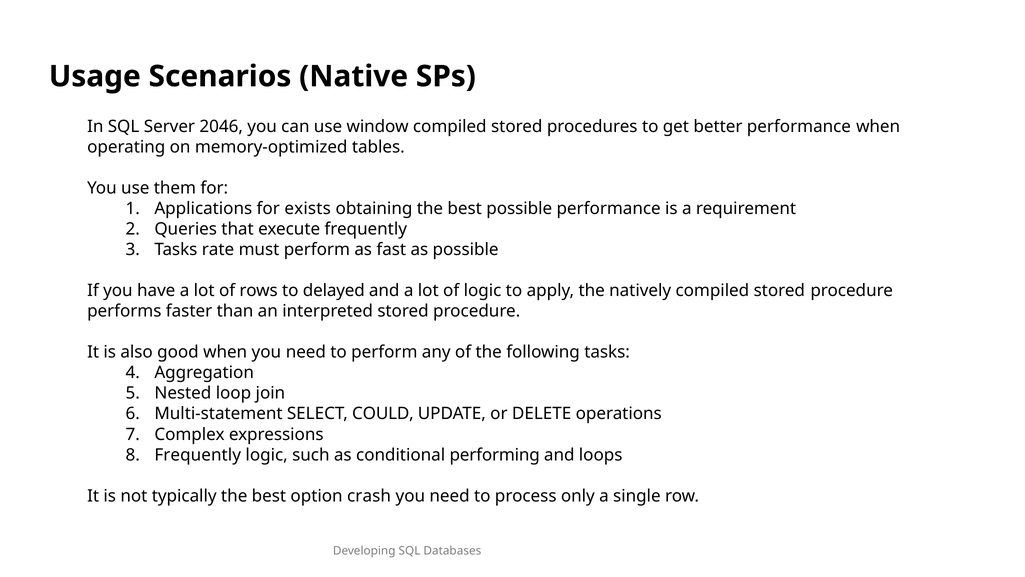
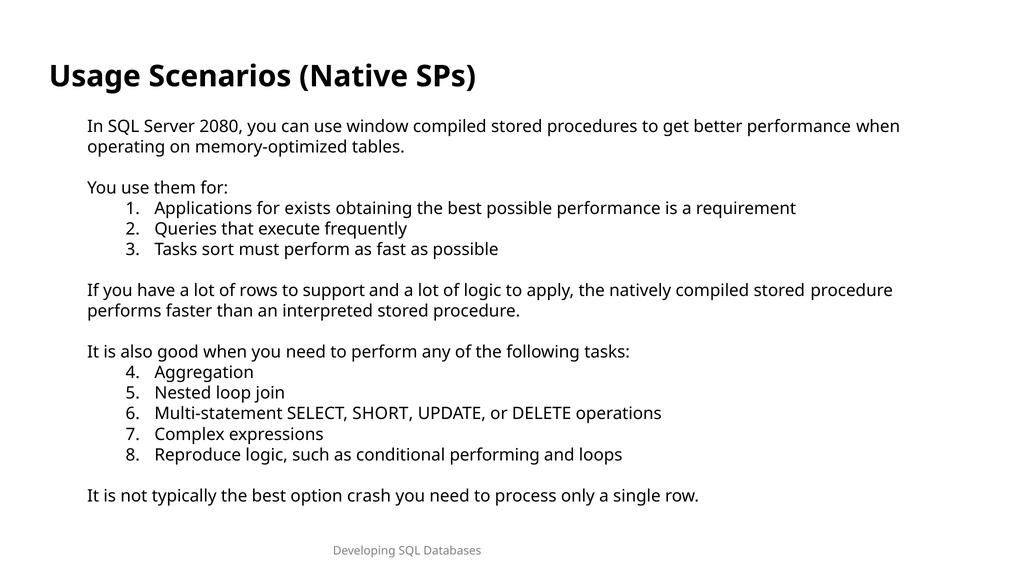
2046: 2046 -> 2080 (221, 127)
rate: rate -> sort (218, 250)
delayed: delayed -> support (334, 291)
COULD: COULD -> SHORT (383, 414)
Frequently: Frequently -> Reproduce (198, 455)
